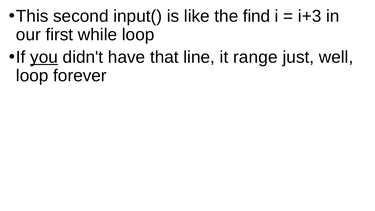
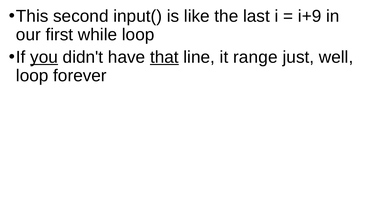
find: find -> last (256, 16)
i+3: i+3 -> i+9 (310, 16)
that underline: none -> present (164, 57)
